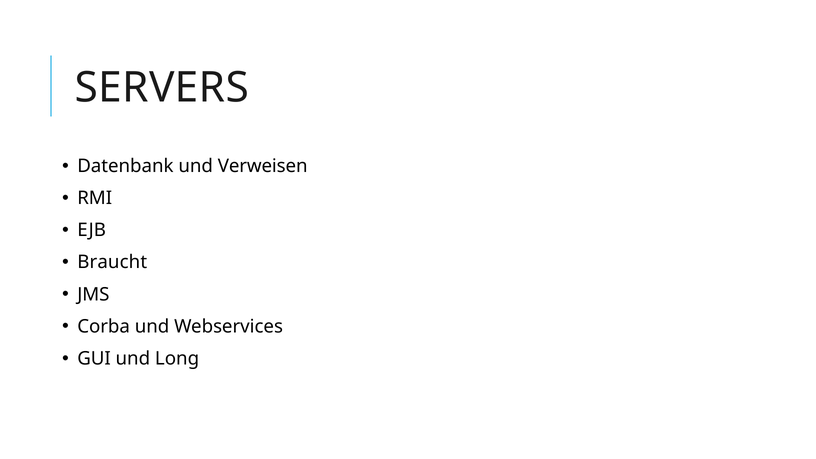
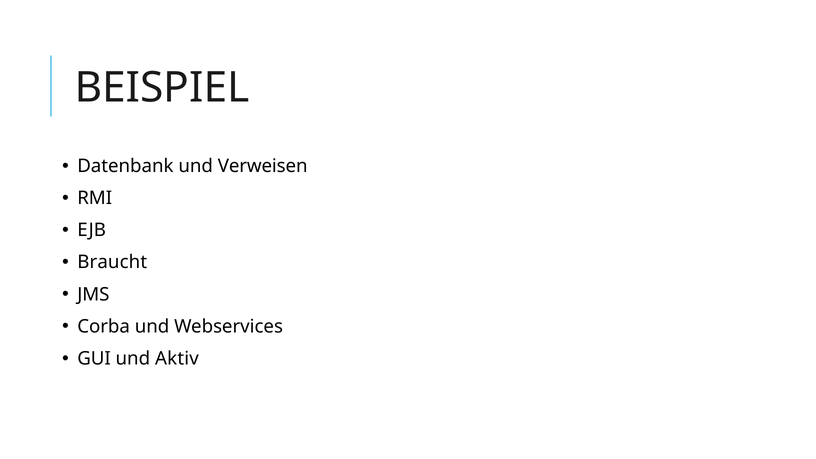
SERVERS: SERVERS -> BEISPIEL (162, 88)
Long: Long -> Aktiv (177, 359)
